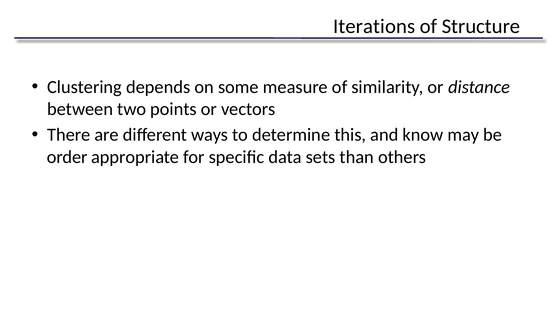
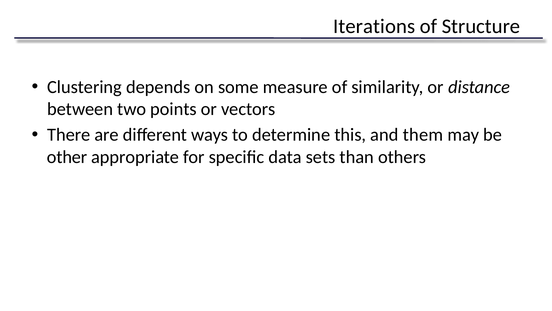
know: know -> them (423, 135)
order: order -> other (67, 157)
